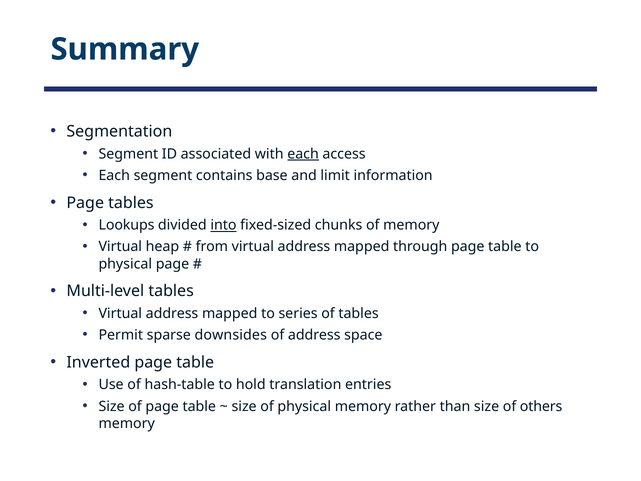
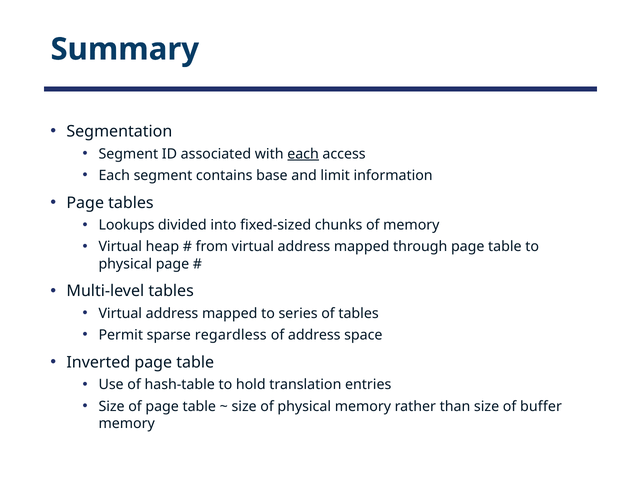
into underline: present -> none (223, 225)
downsides: downsides -> regardless (231, 335)
others: others -> buffer (541, 406)
